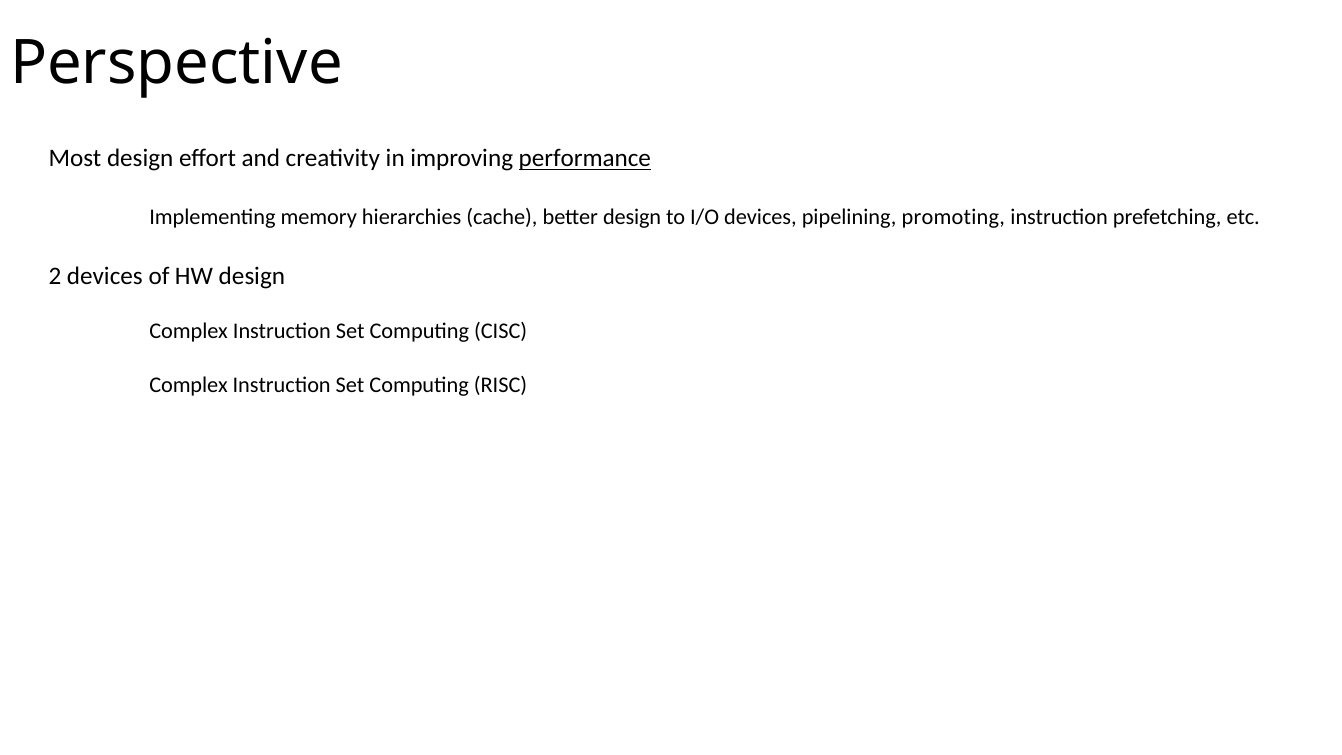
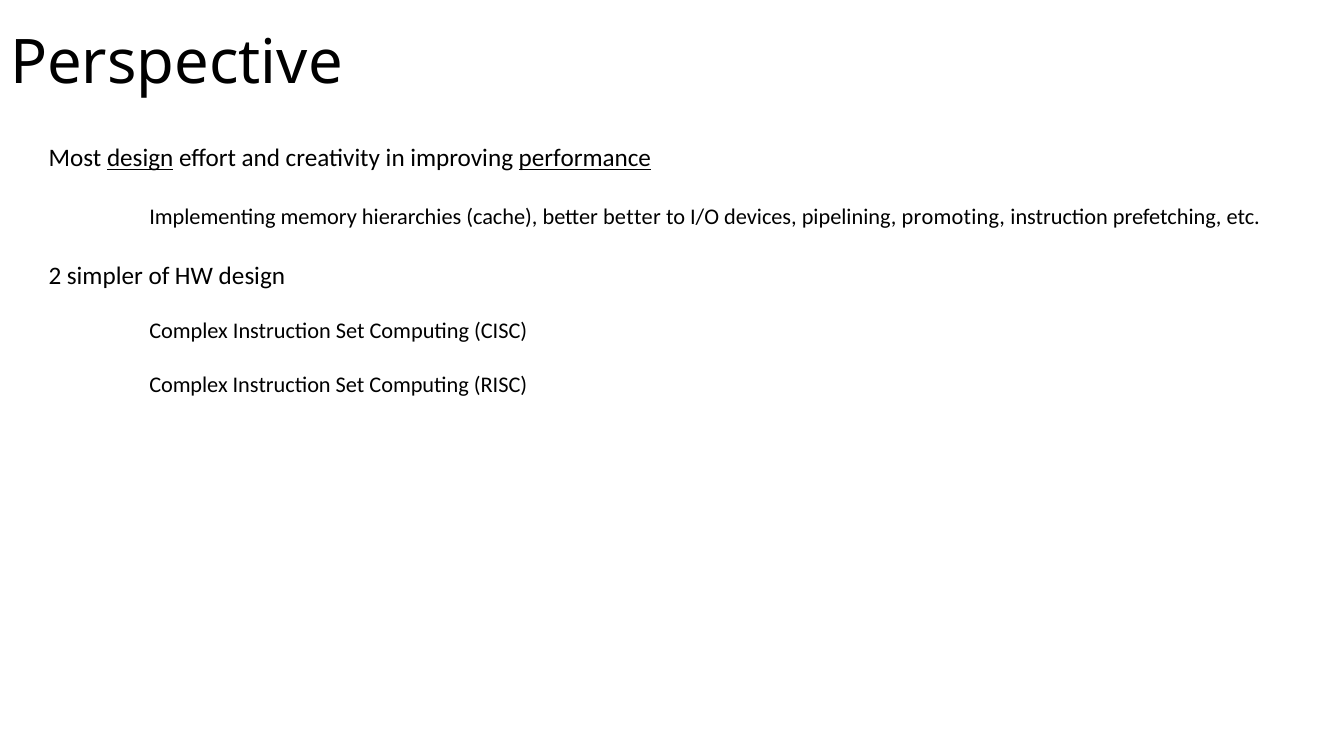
design underline: none -> present (140, 159)
better design: design -> better (632, 217)
2 devices: devices -> simpler (105, 276)
